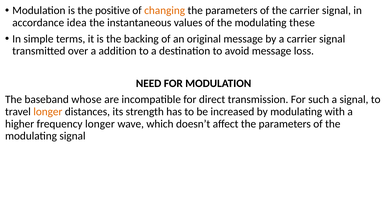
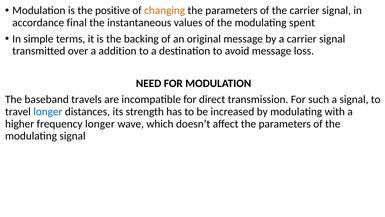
idea: idea -> final (77, 23)
these: these -> spent (302, 23)
whose: whose -> travels (87, 99)
longer colour: orange -> blue (48, 111)
